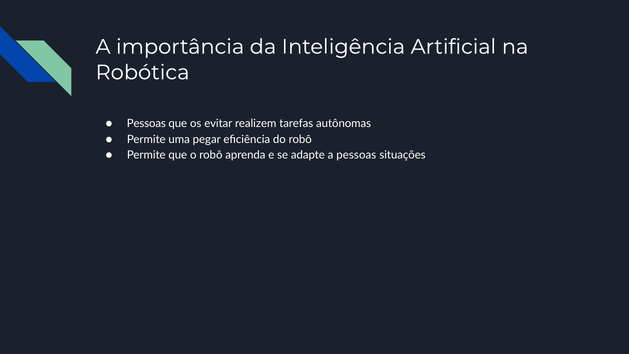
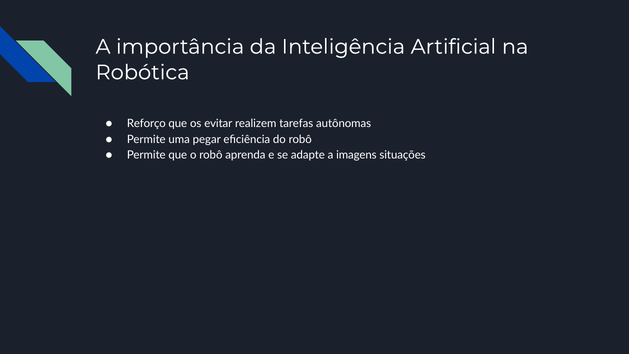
Pessoas: Pessoas -> Reforço (146, 124)
a pessoas: pessoas -> imagens (356, 155)
